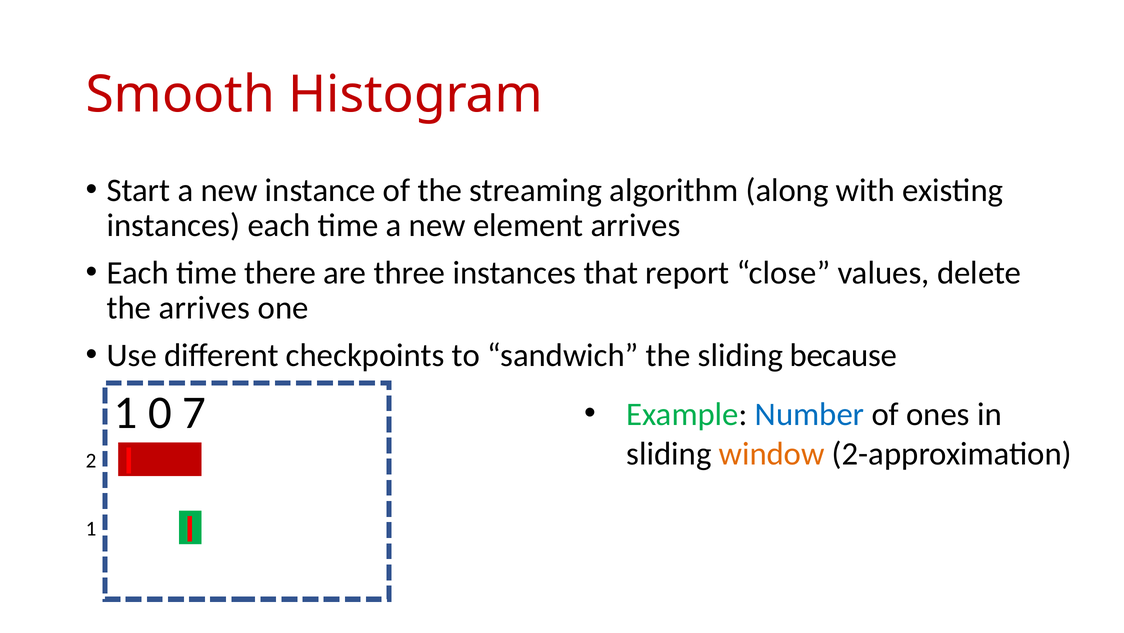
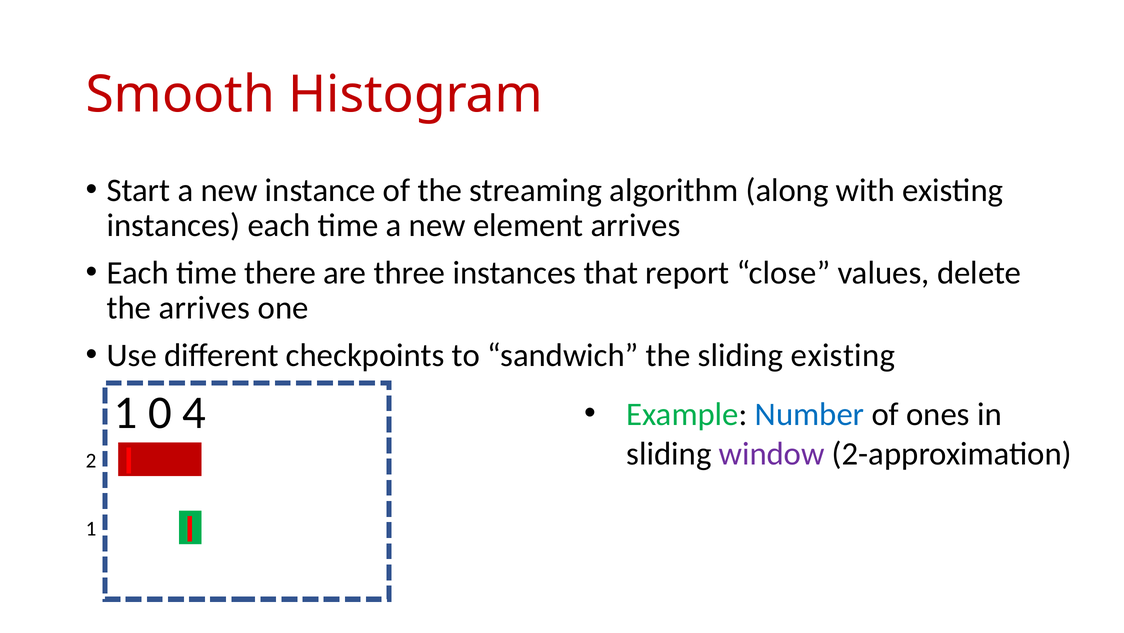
sliding because: because -> existing (843, 355)
7: 7 -> 4 (194, 412)
window colour: orange -> purple (772, 453)
